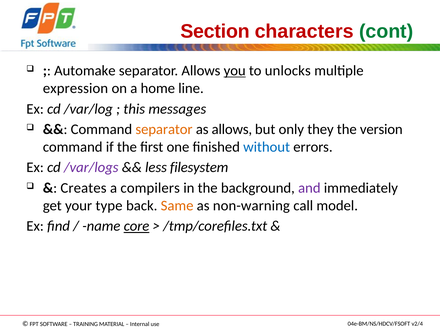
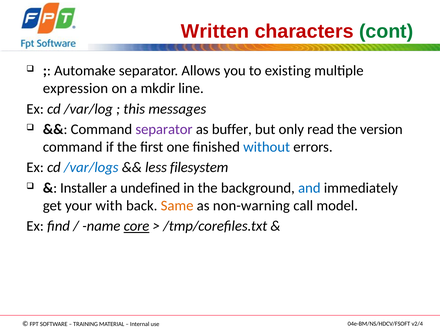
Section: Section -> Written (215, 31)
you underline: present -> none (235, 71)
unlocks: unlocks -> existing (288, 71)
home: home -> mkdir (158, 88)
separator colour: orange -> purple (164, 129)
as allows: allows -> buffer (232, 129)
they: they -> read (321, 129)
/var/logs colour: purple -> blue (91, 167)
Creates: Creates -> Installer (84, 188)
compilers: compilers -> undefined (150, 188)
and colour: purple -> blue (309, 188)
type: type -> with (109, 206)
